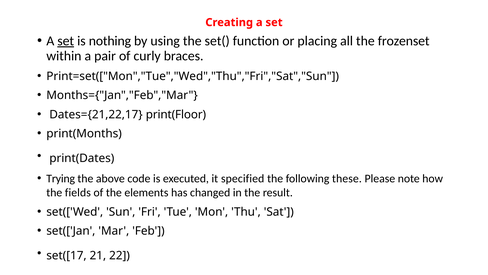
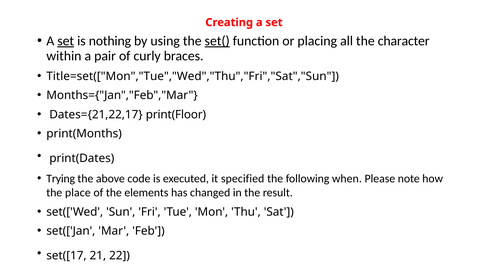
set( underline: none -> present (217, 41)
frozenset: frozenset -> character (404, 41)
Print=set(["Mon","Tue","Wed","Thu","Fri","Sat","Sun: Print=set(["Mon","Tue","Wed","Thu","Fri","Sat","Sun -> Title=set(["Mon","Tue","Wed","Thu","Fri","Sat","Sun (193, 76)
these: these -> when (347, 178)
fields: fields -> place (78, 192)
